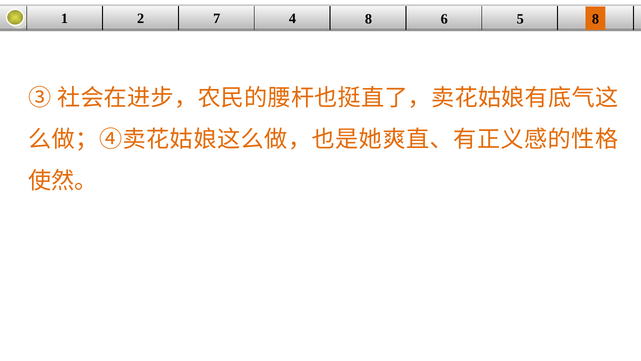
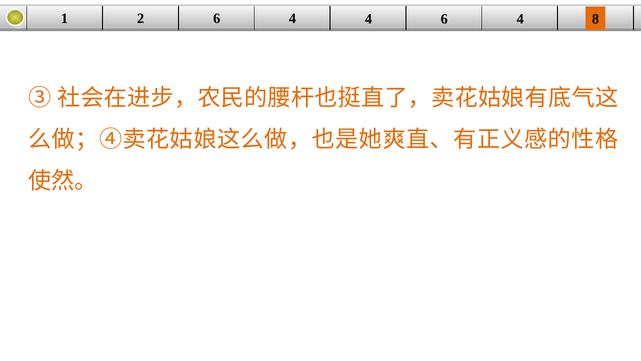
2 7: 7 -> 6 (217, 19)
4 8: 8 -> 4 (368, 19)
5: 5 -> 4 (520, 19)
